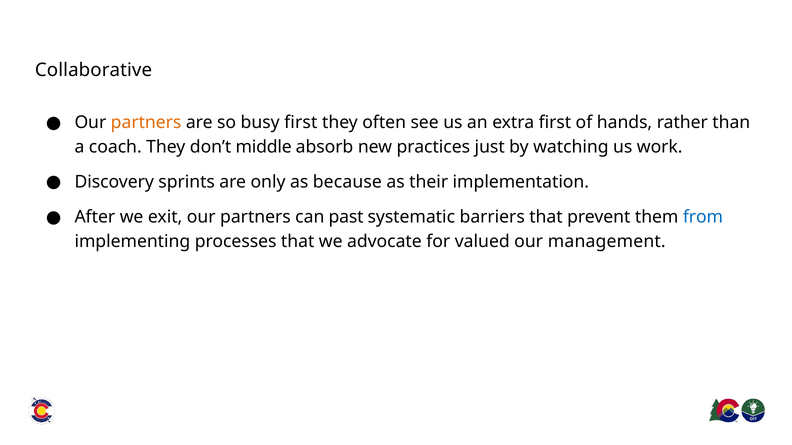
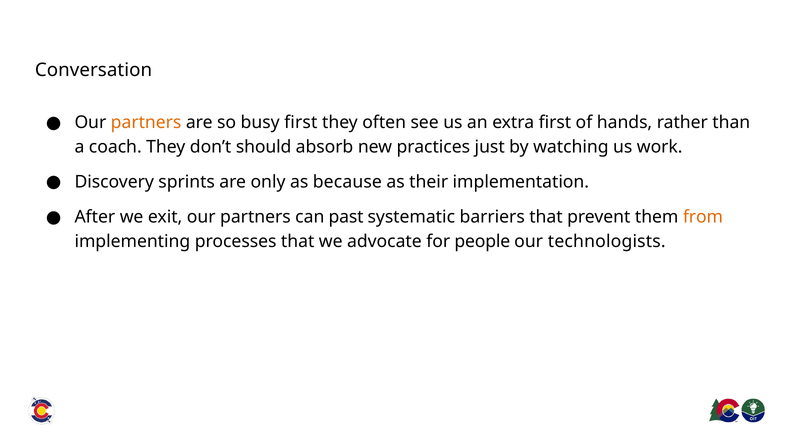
Collaborative: Collaborative -> Conversation (94, 70)
middle: middle -> should (264, 147)
from colour: blue -> orange (703, 217)
valued: valued -> people (482, 242)
management: management -> technologists (607, 242)
